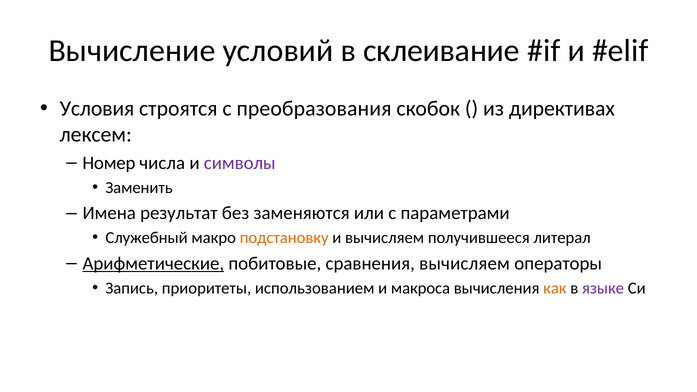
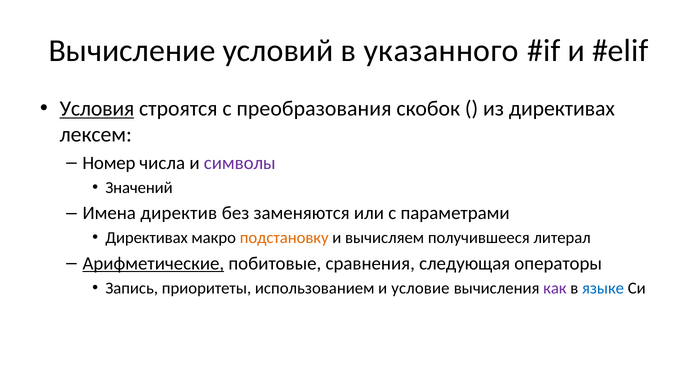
склеивание: склеивание -> указанного (441, 51)
Условия underline: none -> present (97, 109)
Заменить: Заменить -> Значений (139, 188)
результат: результат -> директив (179, 213)
Служебный: Служебный -> Директивах (147, 238)
сравнения вычисляем: вычисляем -> следующая (465, 264)
и макроса: макроса -> условие (420, 288)
как colour: orange -> purple (555, 288)
языке colour: purple -> blue (603, 288)
